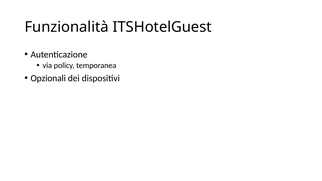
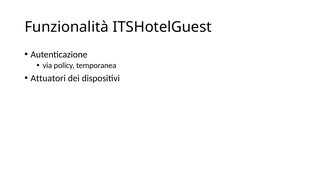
Opzionali: Opzionali -> Attuatori (48, 78)
